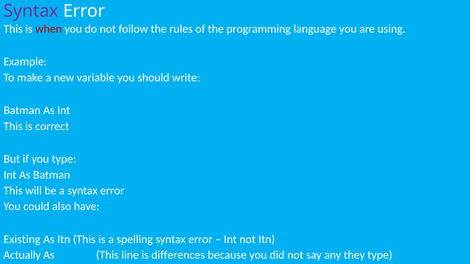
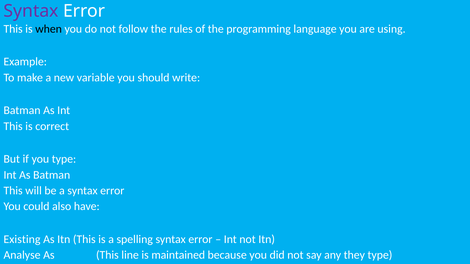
when colour: red -> black (49, 29)
Actually: Actually -> Analyse (22, 255)
differences: differences -> maintained (178, 255)
